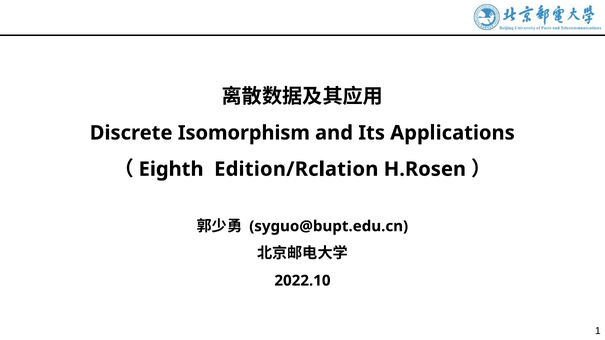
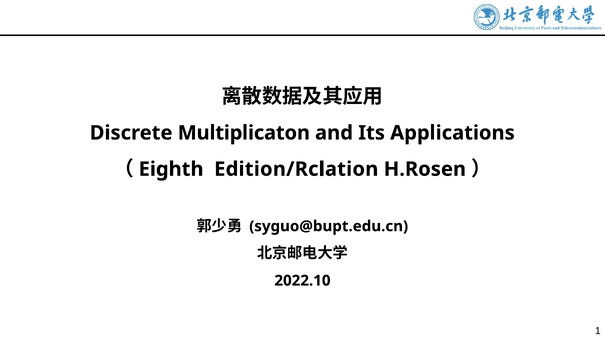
Isomorphism: Isomorphism -> Multiplicaton (244, 133)
